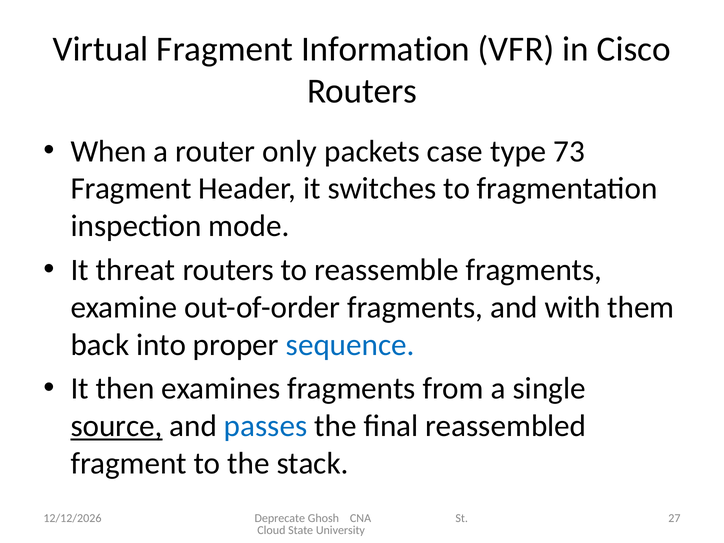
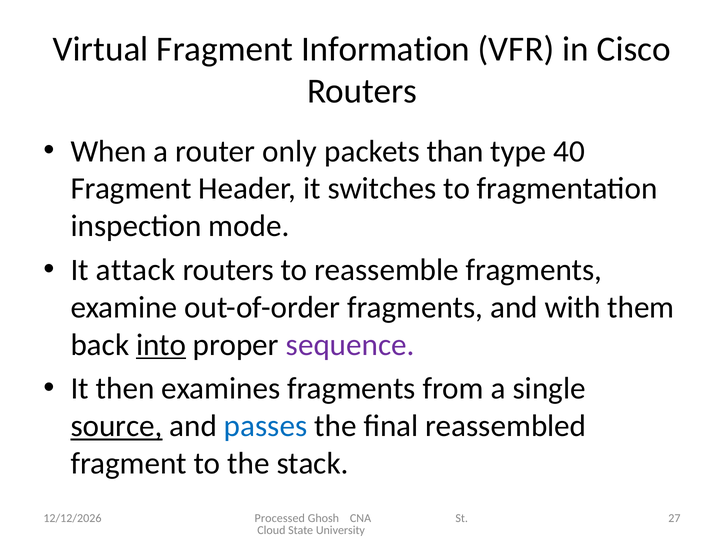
case: case -> than (455, 151)
73: 73 -> 40 (569, 151)
threat: threat -> attack (136, 270)
into underline: none -> present (161, 345)
sequence colour: blue -> purple (350, 345)
Deprecate: Deprecate -> Processed (280, 518)
